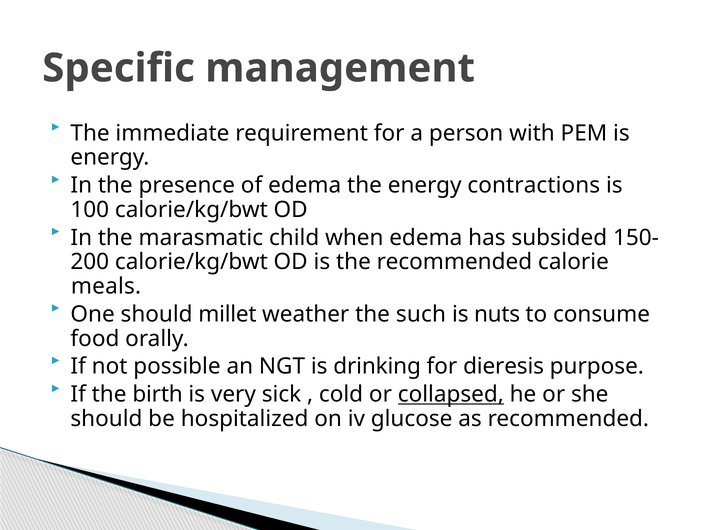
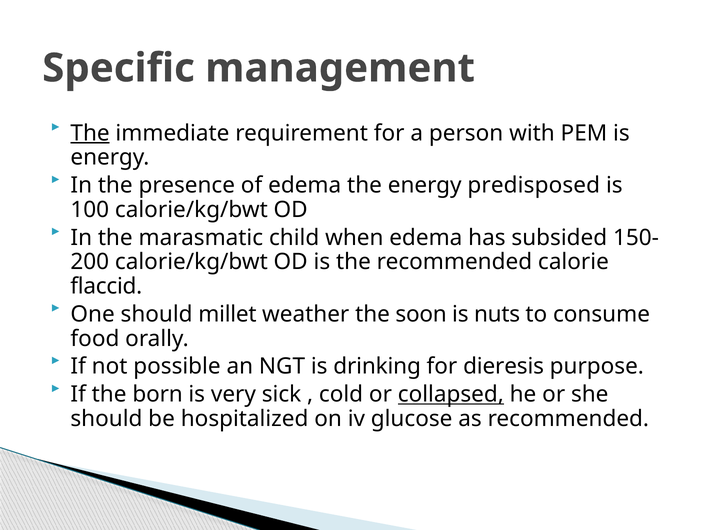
The underline: none -> present (90, 133)
contractions: contractions -> predisposed (534, 185)
meals: meals -> flaccid (106, 286)
such: such -> soon (421, 314)
birth: birth -> born (158, 394)
